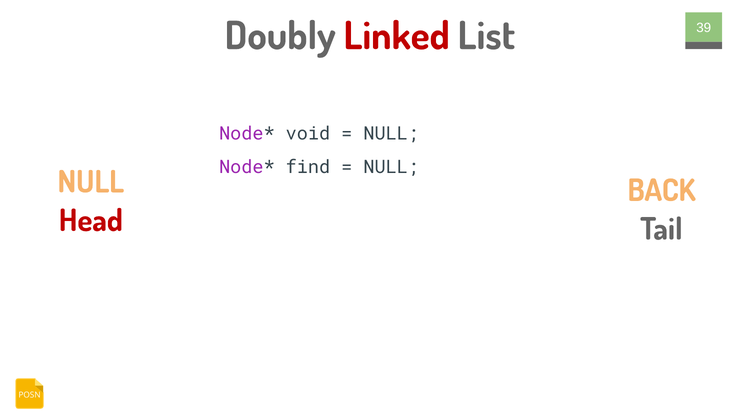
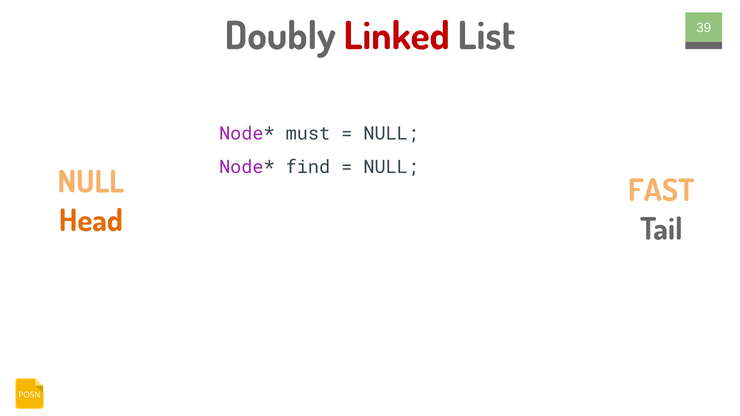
void: void -> must (308, 134)
BACK: BACK -> FAST (661, 191)
Head colour: red -> orange (91, 221)
